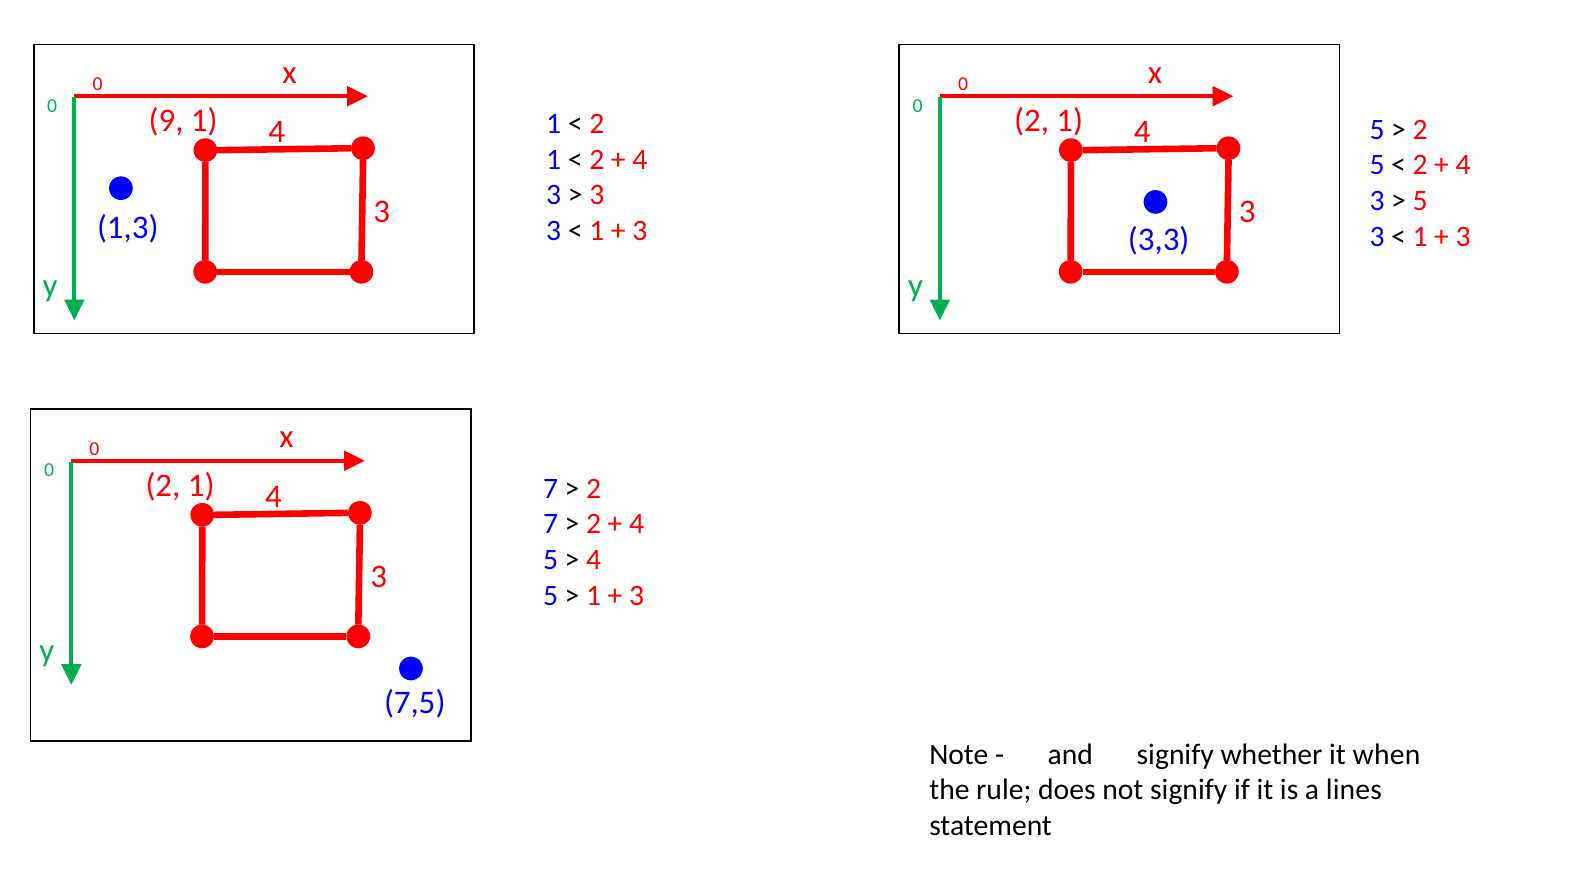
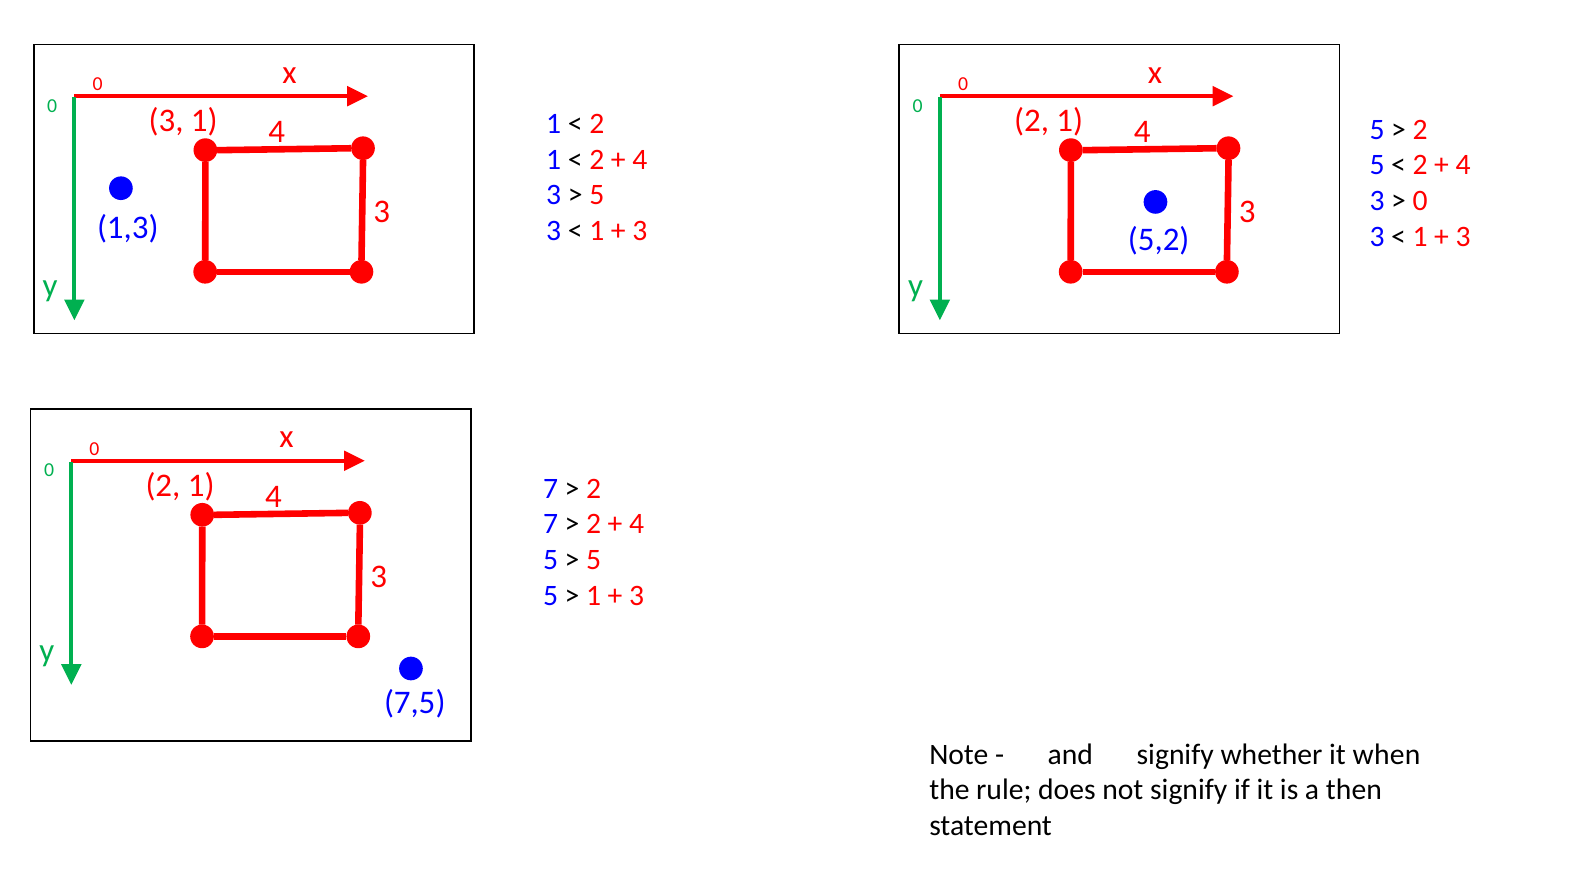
9: 9 -> 3 (166, 121)
3: 3 -> 5 (597, 195)
5: 5 -> 0 (1420, 201)
3,3: 3,3 -> 5,2 (1159, 240)
4: 4 -> 5 (594, 560)
lines: lines -> then (1354, 790)
